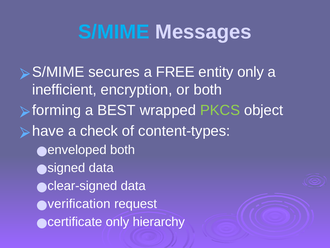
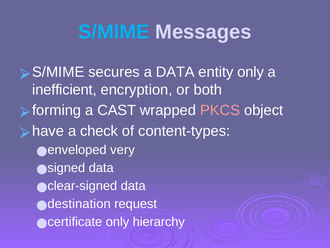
a FREE: FREE -> DATA (175, 72)
BEST: BEST -> CAST (117, 110)
PKCS colour: light green -> pink (220, 110)
enveloped both: both -> very (122, 150)
verification: verification -> destination (79, 204)
